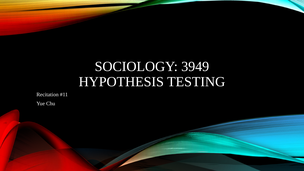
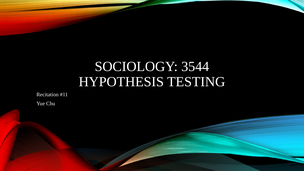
3949: 3949 -> 3544 (195, 67)
